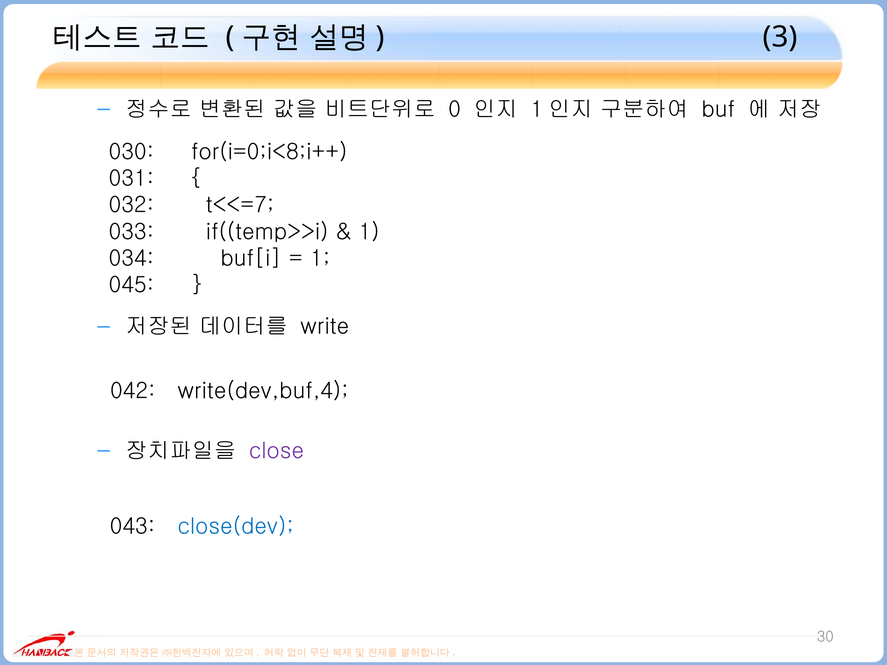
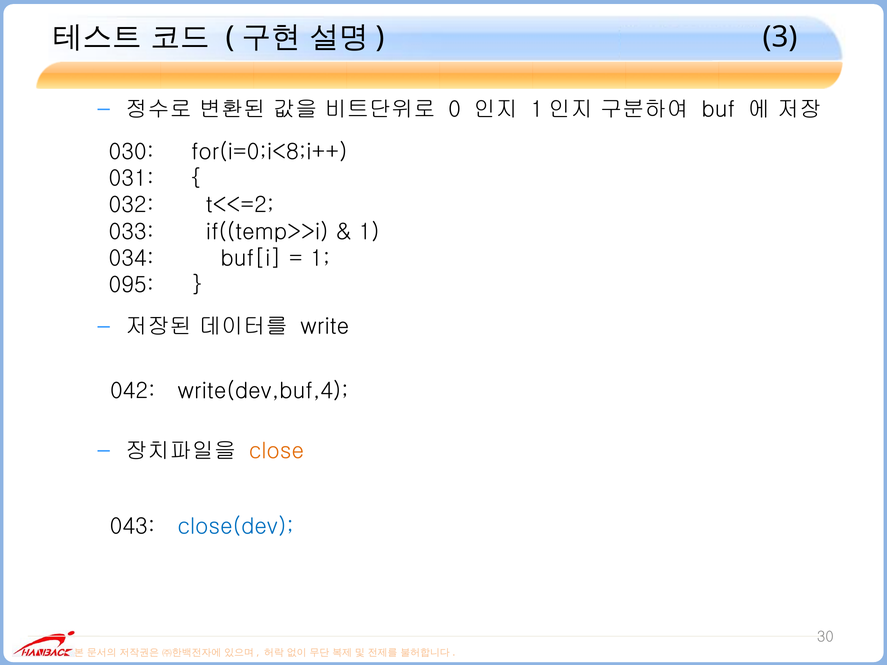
t<<=7: t<<=7 -> t<<=2 (240, 205)
045: 045 -> 095 (131, 285)
close colour: purple -> orange (276, 451)
